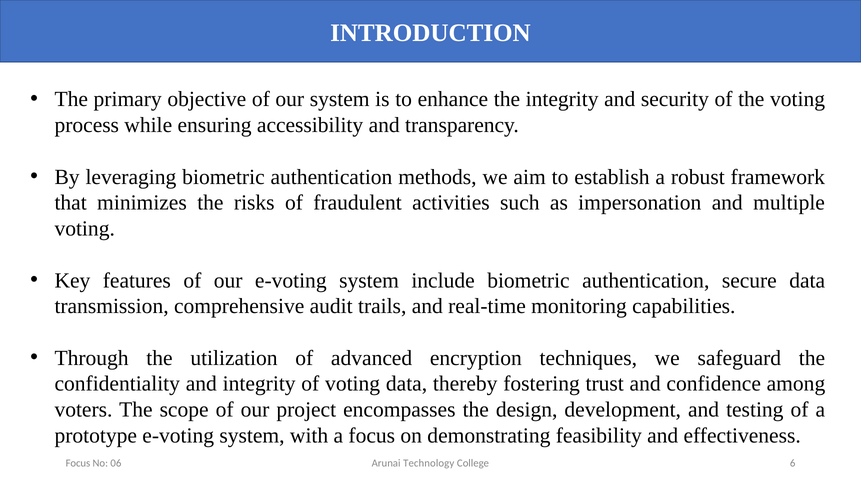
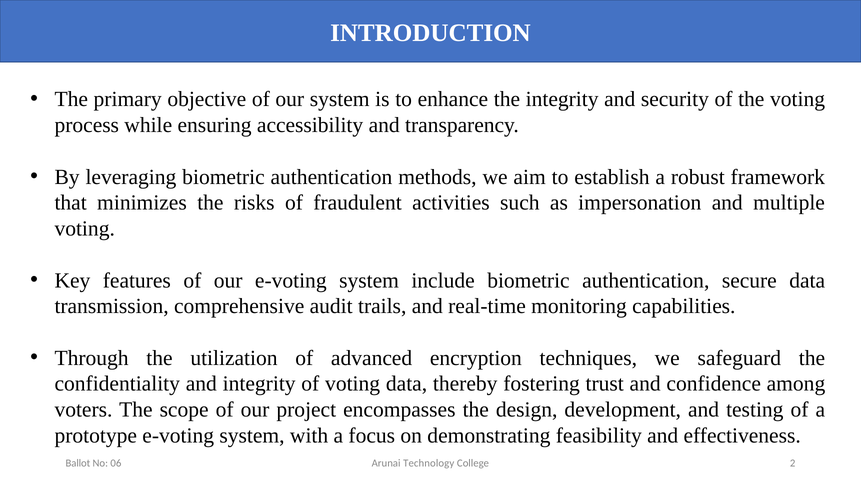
6: 6 -> 2 (793, 462)
Focus: Focus -> Ballot (78, 463)
